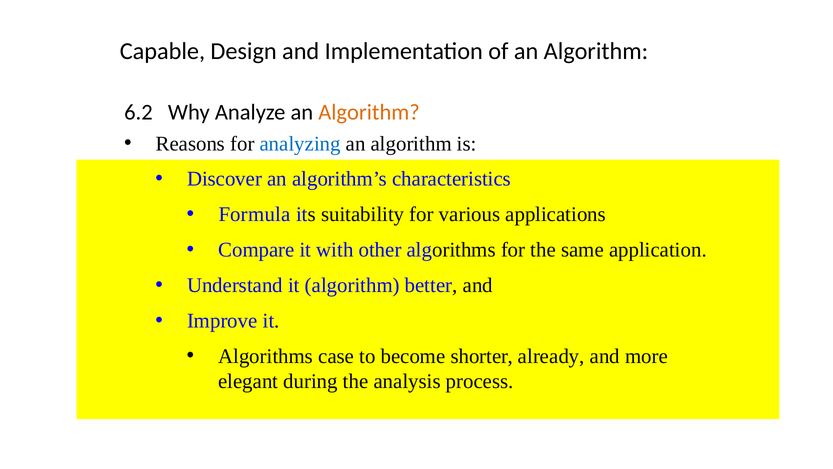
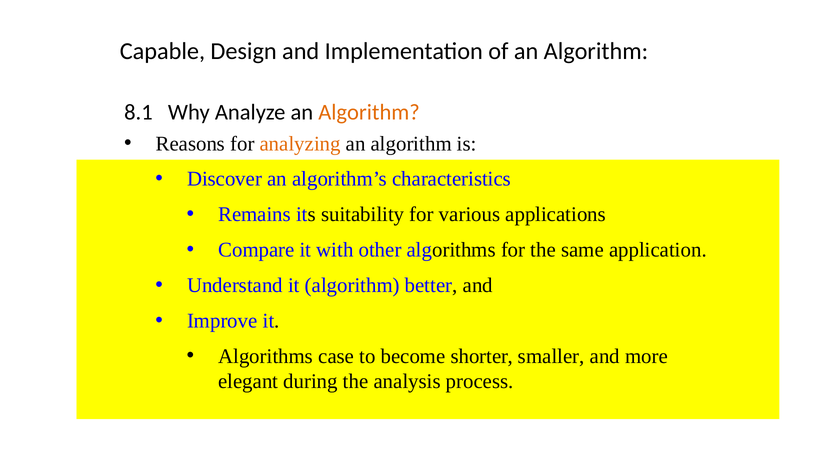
6.2: 6.2 -> 8.1 (138, 112)
analyzing colour: blue -> orange (300, 144)
Formula: Formula -> Remains (255, 214)
already: already -> smaller (551, 356)
